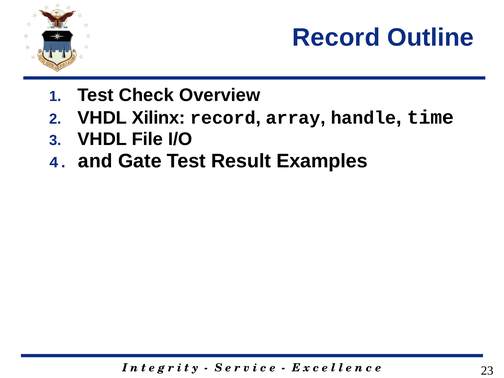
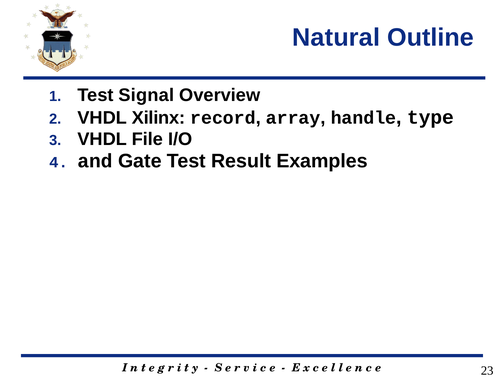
Record: Record -> Natural (336, 37)
Check: Check -> Signal (146, 95)
time: time -> type (431, 117)
